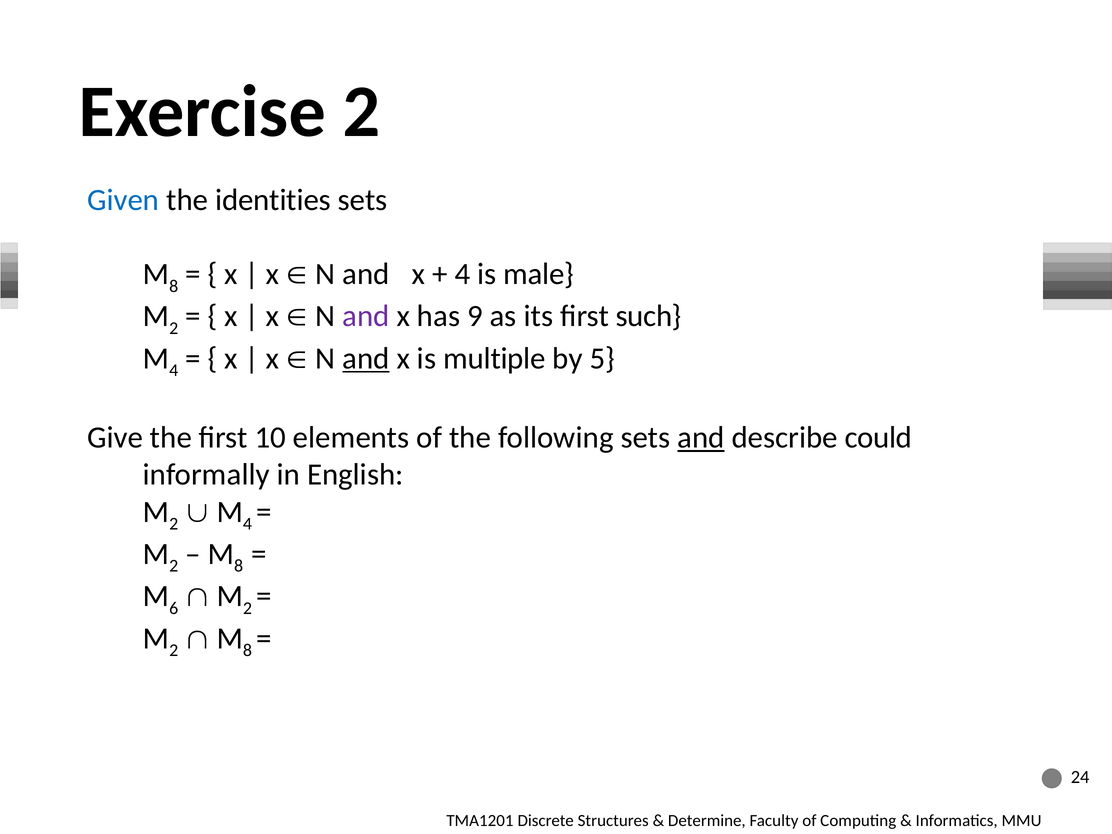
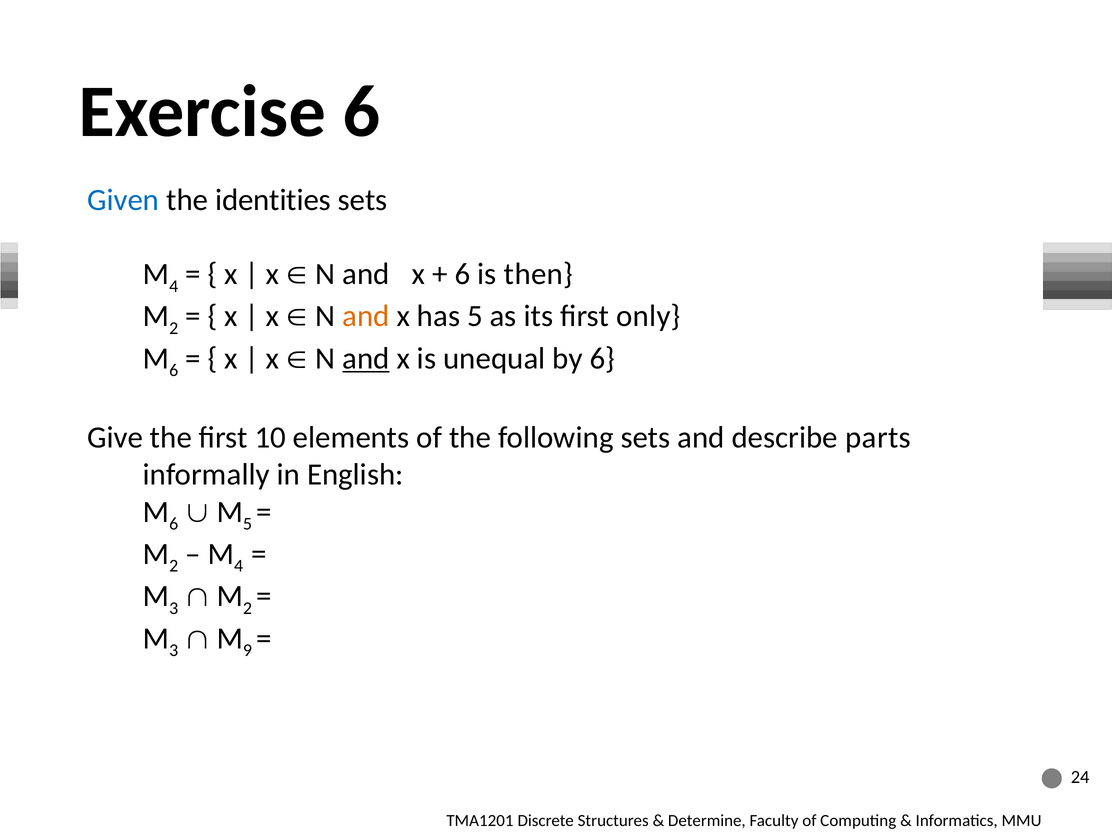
Exercise 2: 2 -> 6 (361, 112)
8: 8 -> 4 (174, 286)
4: 4 -> 6 (462, 274)
male: male -> then (538, 274)
and colour: purple -> orange (366, 316)
has 9: 9 -> 5 (475, 316)
such: such -> only (648, 316)
4: 4 -> 6 (174, 370)
multiple: multiple -> unequal (494, 358)
by 5: 5 -> 6 (602, 358)
and underline: present -> none (701, 438)
could: could -> parts (878, 438)
2: 2 -> 6 (174, 524)
4: 4 -> 5 (248, 524)
8: 8 -> 4 (239, 566)
6: 6 -> 3 (174, 608)
2: 2 -> 3 (174, 650)
8: 8 -> 9 (248, 650)
